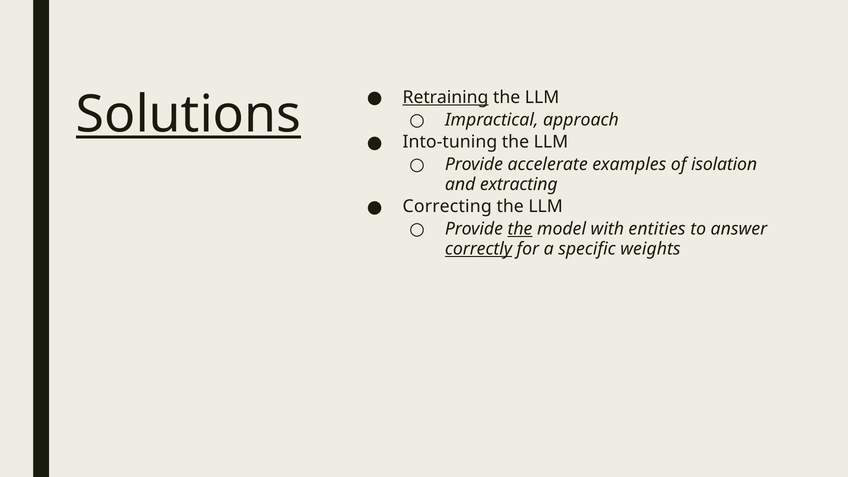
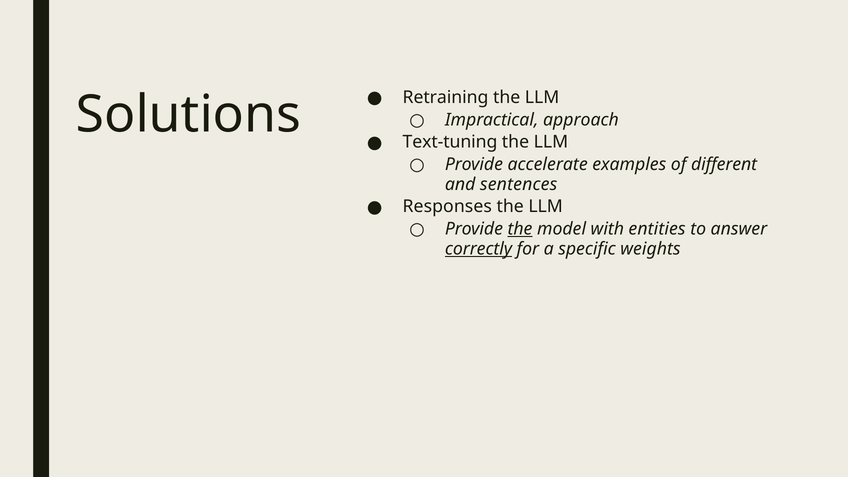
Retraining underline: present -> none (446, 97)
Solutions underline: present -> none (188, 115)
Into-tuning: Into-tuning -> Text-tuning (450, 142)
isolation: isolation -> different (724, 164)
extracting: extracting -> sentences (519, 184)
Correcting: Correcting -> Responses (447, 207)
